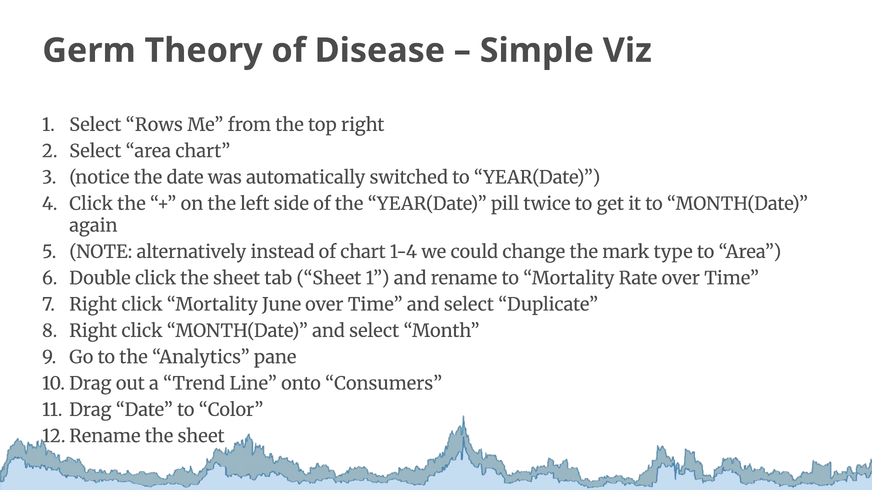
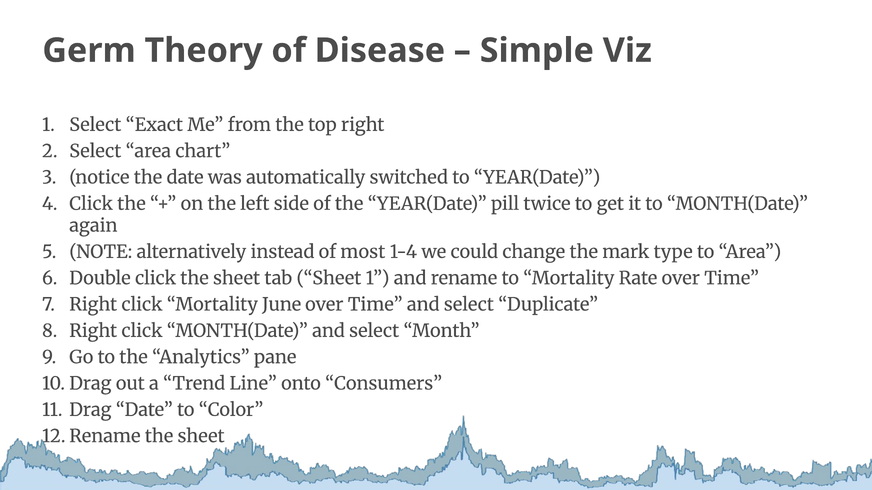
Rows: Rows -> Exact (154, 125)
of chart: chart -> most (363, 252)
